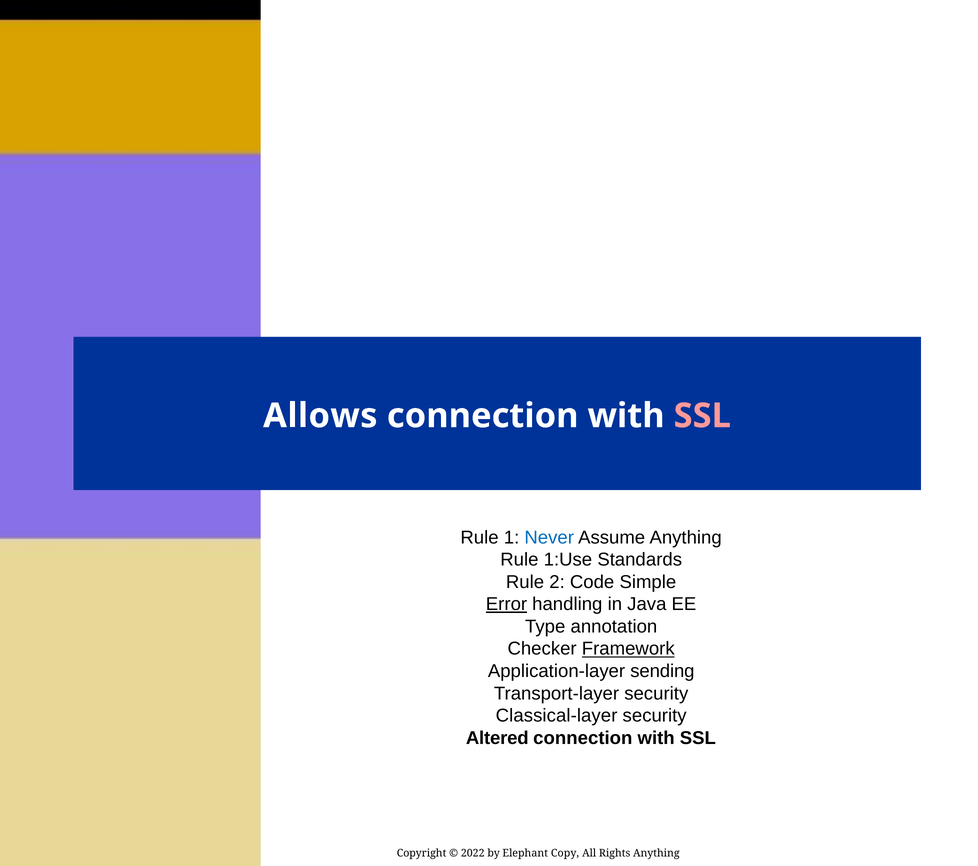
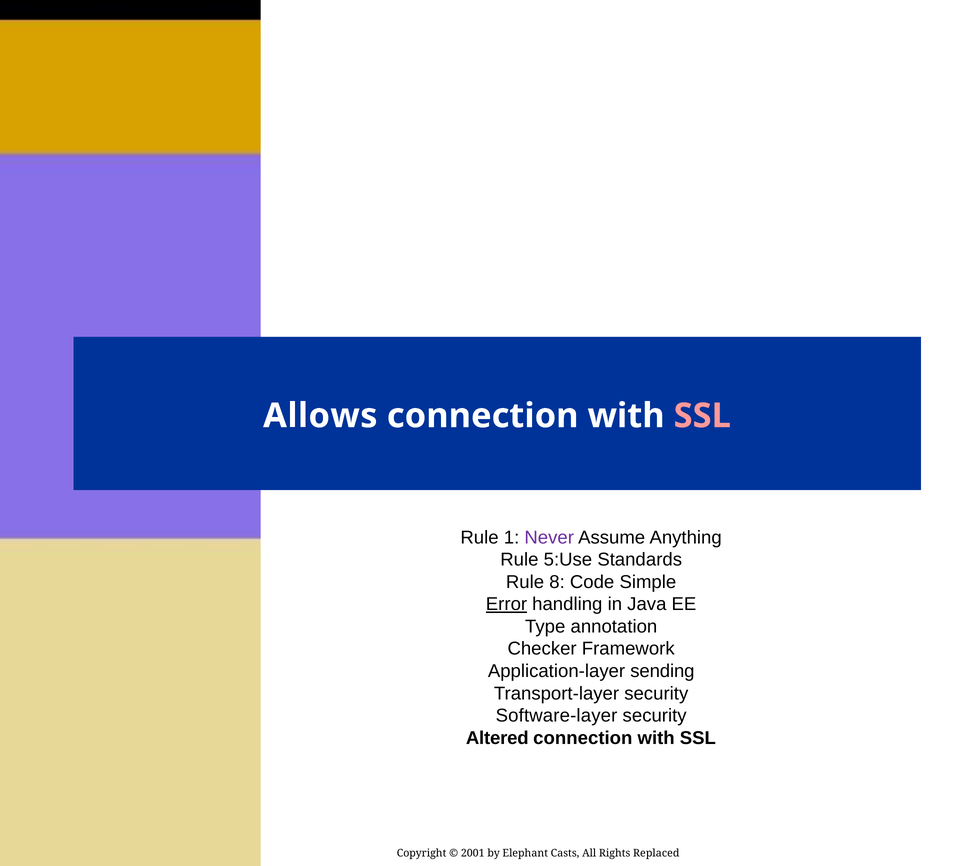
Never colour: blue -> purple (549, 537)
1:Use: 1:Use -> 5:Use (568, 560)
2: 2 -> 8 (557, 582)
Framework underline: present -> none (628, 649)
Classical-layer: Classical-layer -> Software-layer (557, 716)
2022: 2022 -> 2001 (473, 853)
Copy: Copy -> Casts (565, 853)
Rights Anything: Anything -> Replaced (656, 853)
